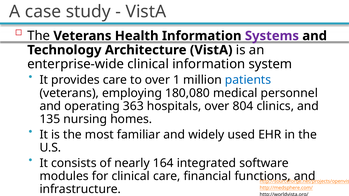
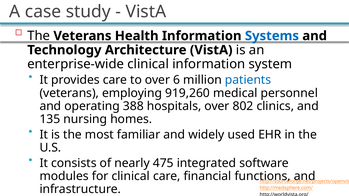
Systems colour: purple -> blue (272, 36)
1: 1 -> 6 (177, 80)
180,080: 180,080 -> 919,260 (188, 93)
363: 363 -> 388 (133, 106)
804: 804 -> 802 (243, 106)
164: 164 -> 475 (163, 163)
